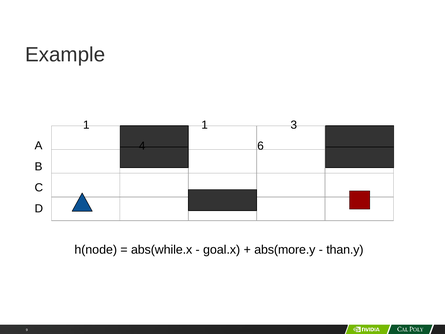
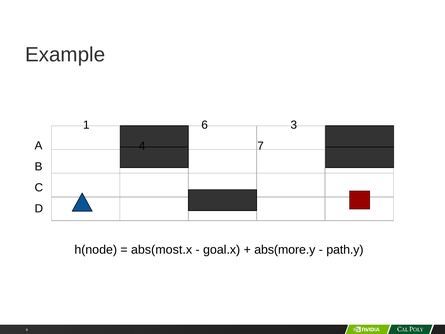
1 1: 1 -> 6 (205, 125)
6: 6 -> 7 (261, 146)
abs(while.x: abs(while.x -> abs(most.x (162, 250)
than.y: than.y -> path.y (345, 250)
